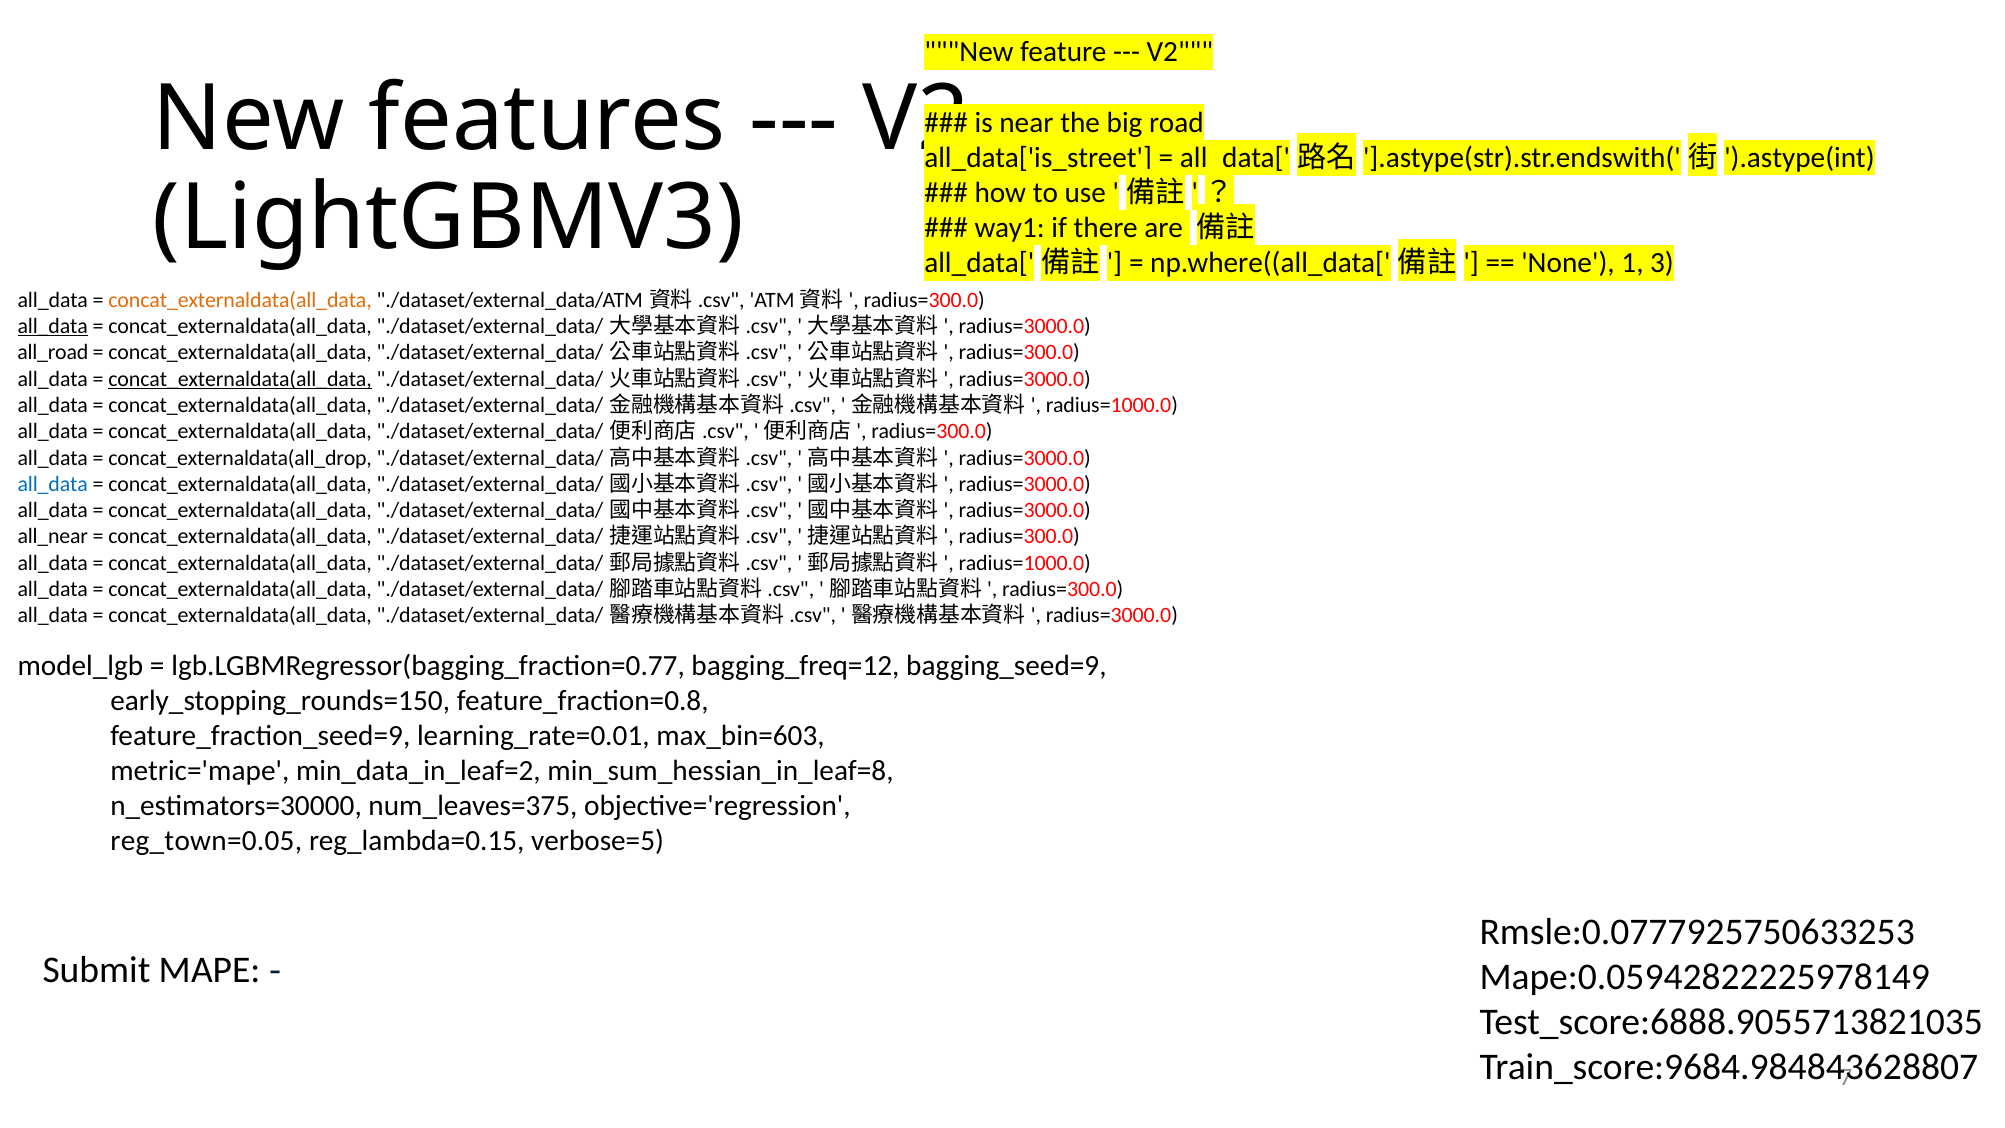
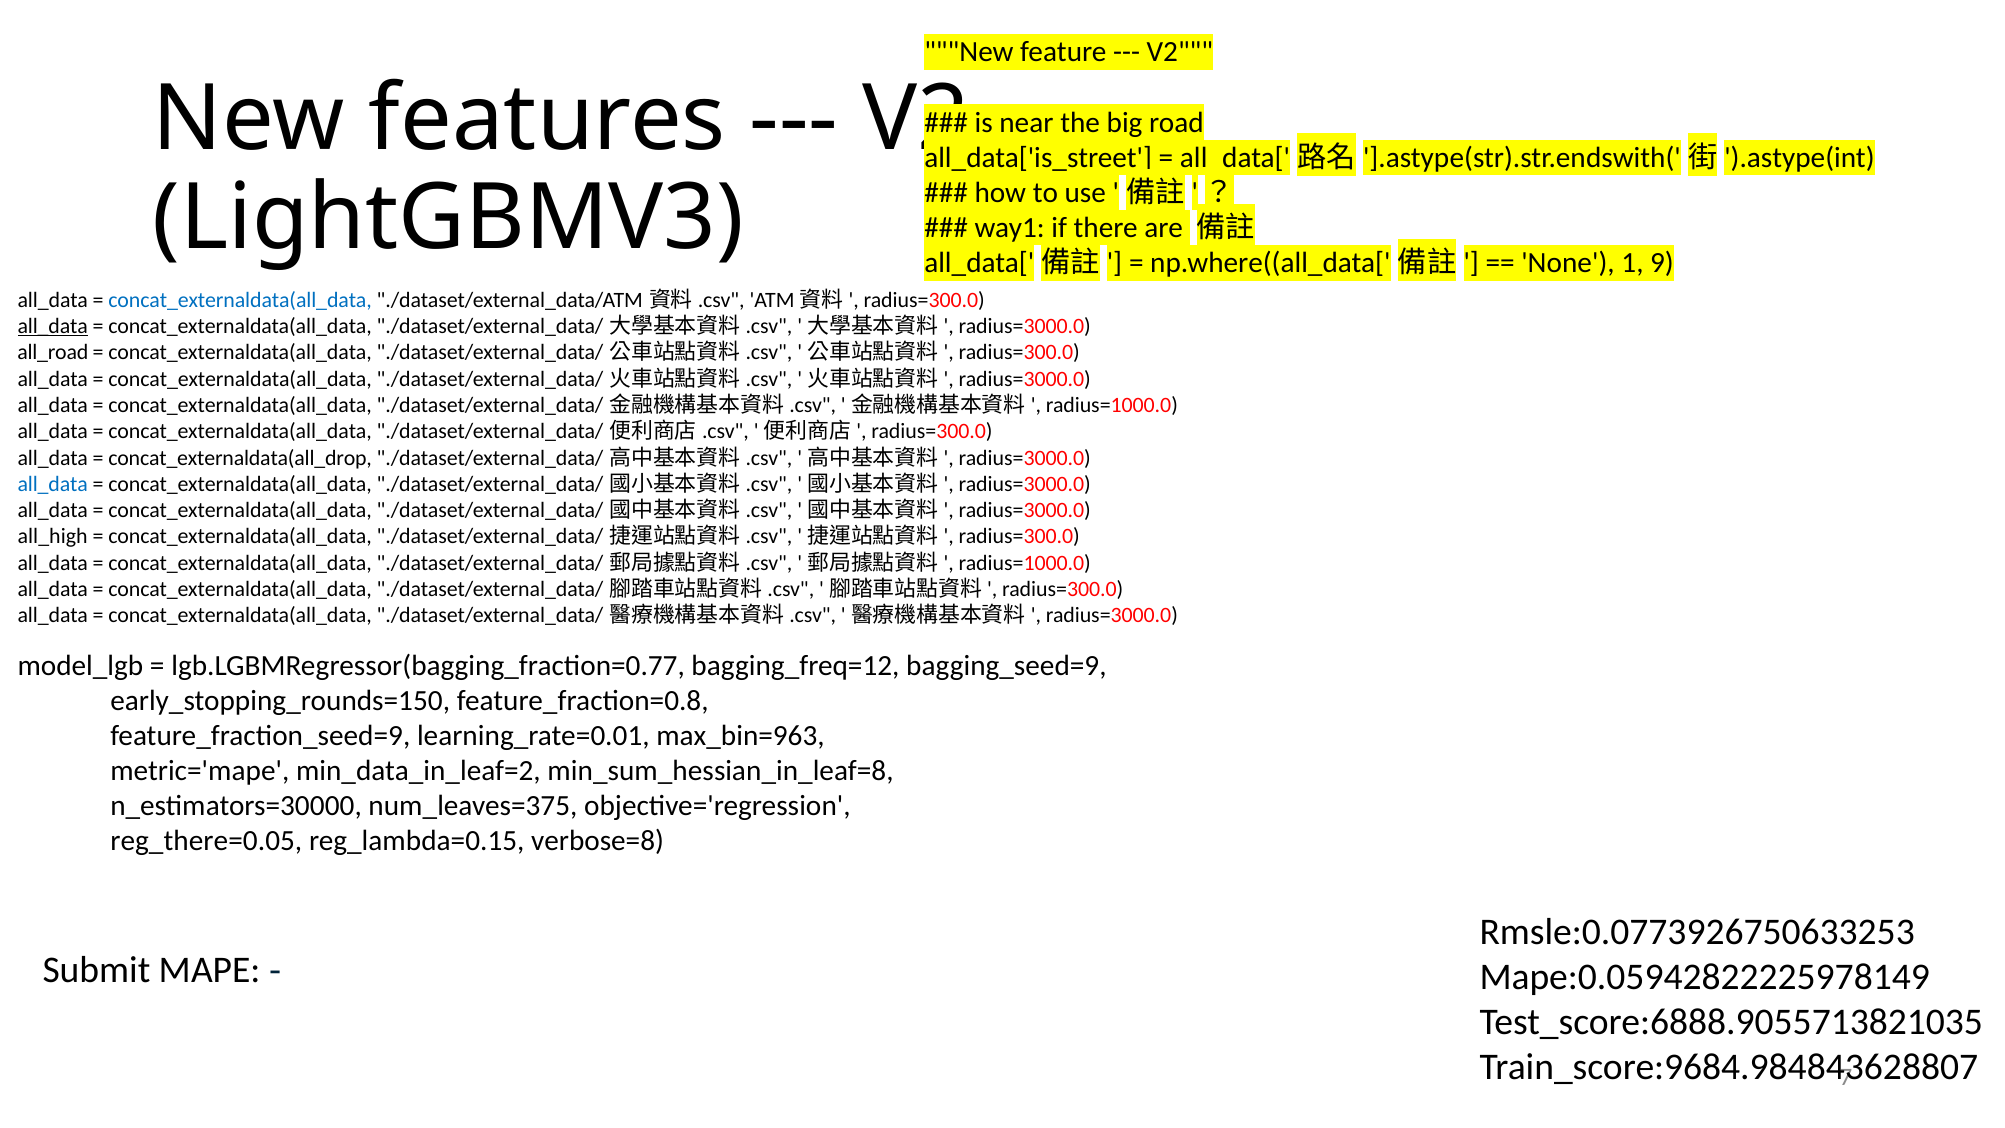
3: 3 -> 9 (1662, 263)
concat_externaldata(all_data colour: orange -> blue (240, 300)
concat_externaldata(all_data underline: present -> none (240, 379)
all_near: all_near -> all_high (53, 537)
max_bin=603: max_bin=603 -> max_bin=963 (740, 736)
reg_town=0.05: reg_town=0.05 -> reg_there=0.05 (206, 841)
verbose=5: verbose=5 -> verbose=8 (598, 841)
Rmsle:0.0777925750633253: Rmsle:0.0777925750633253 -> Rmsle:0.0773926750633253 (1697, 932)
